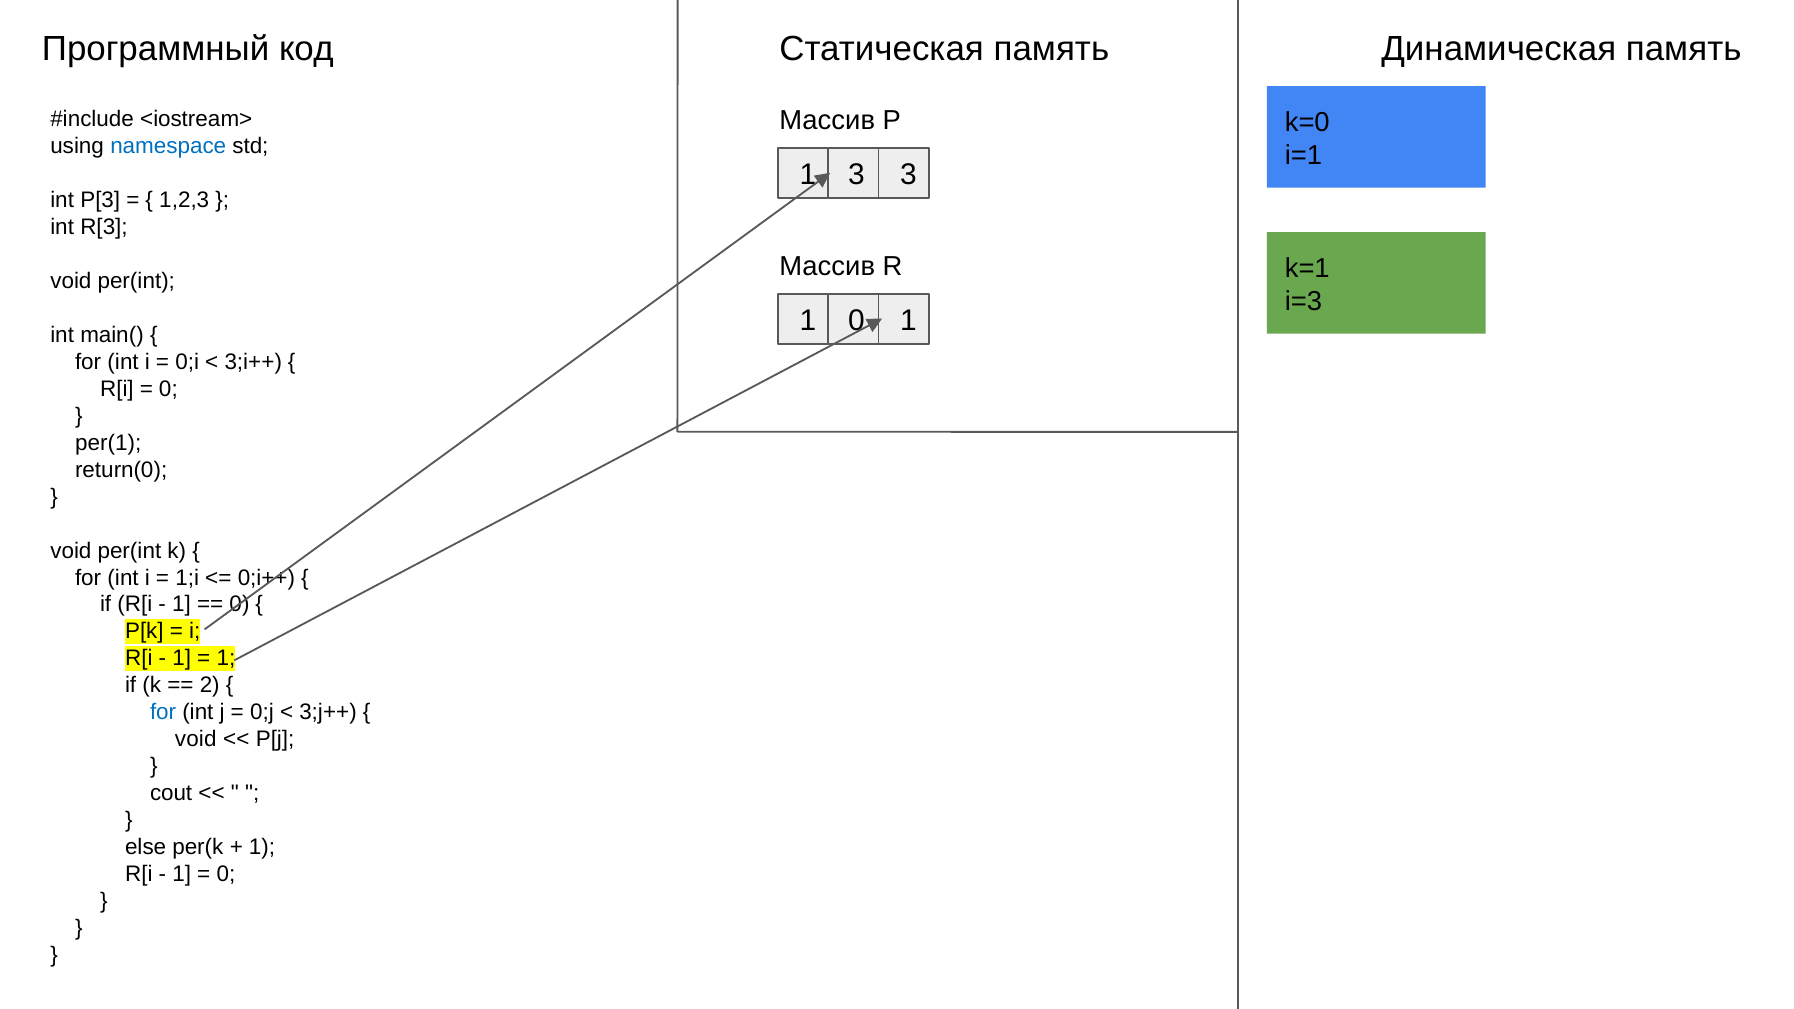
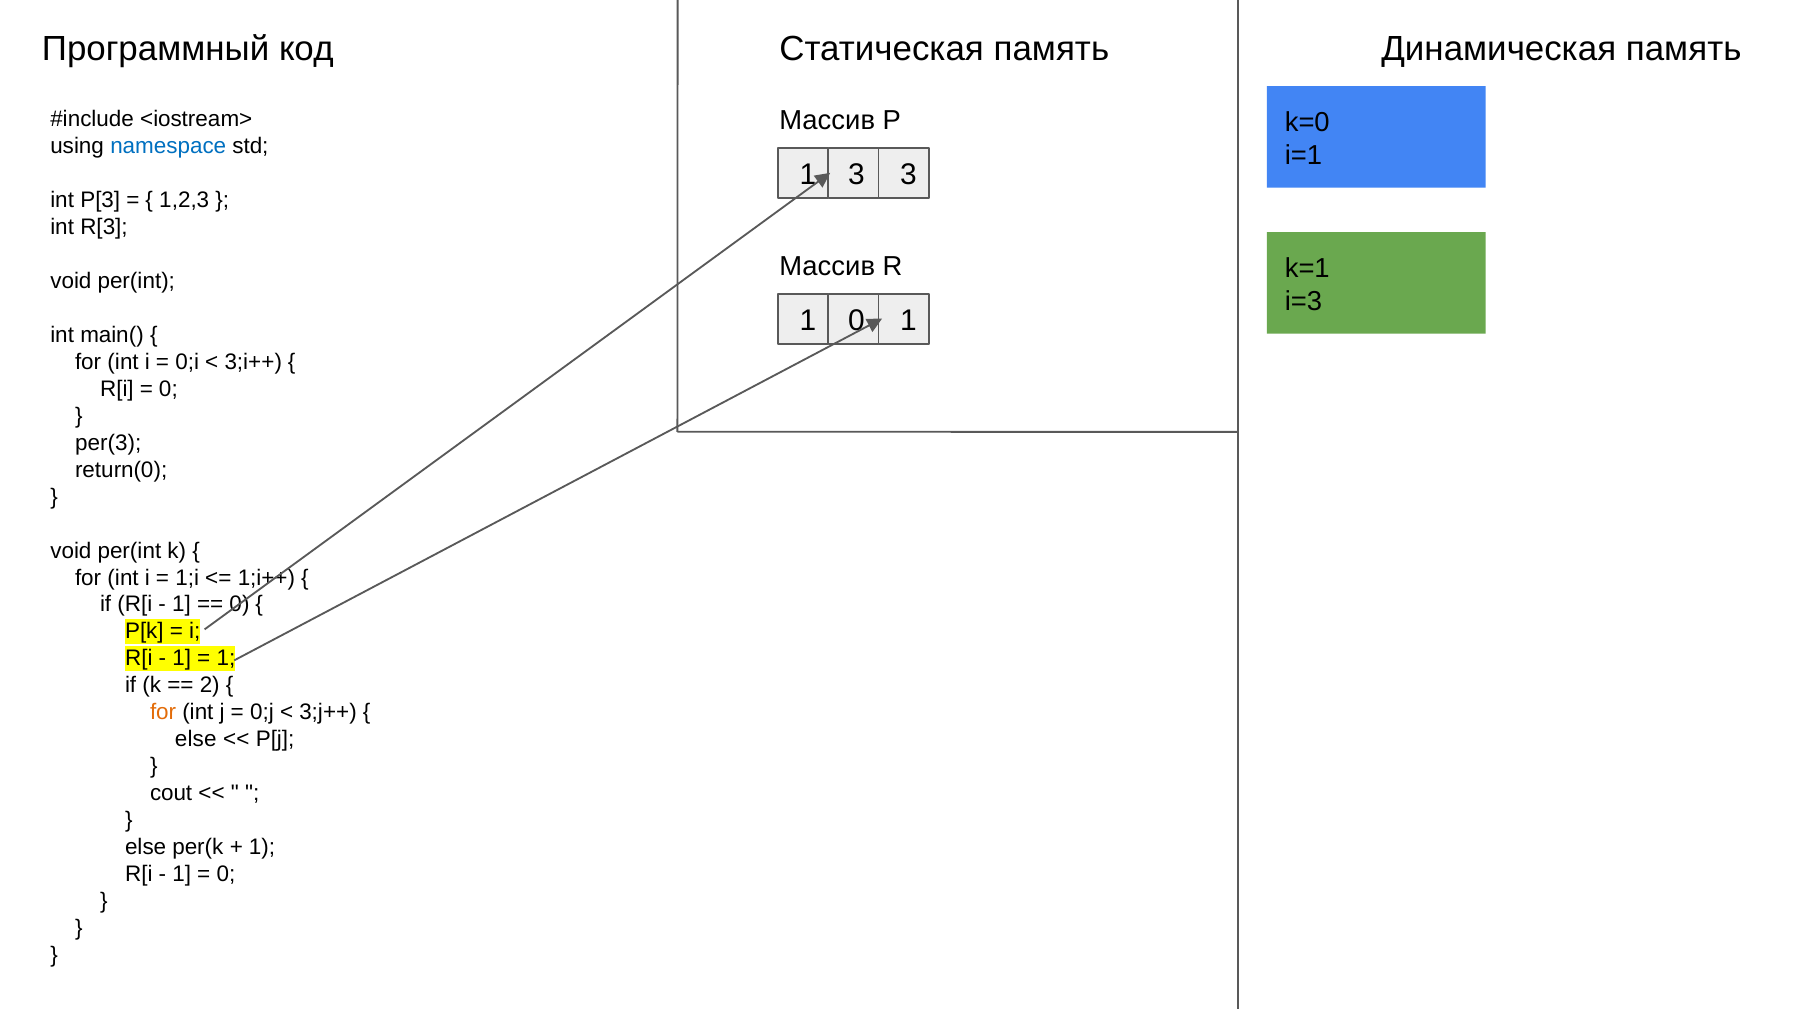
per(1: per(1 -> per(3 (108, 443)
0;i++: 0;i++ -> 1;i++ (266, 578)
for colour: blue -> orange (163, 713)
void: void -> else (196, 740)
